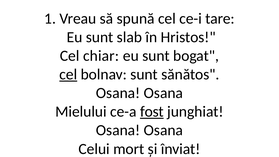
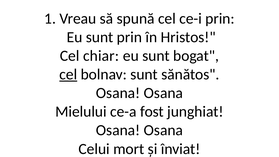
ce-i tare: tare -> prin (220, 19)
sunt slab: slab -> prin (129, 37)
fost underline: present -> none (152, 112)
